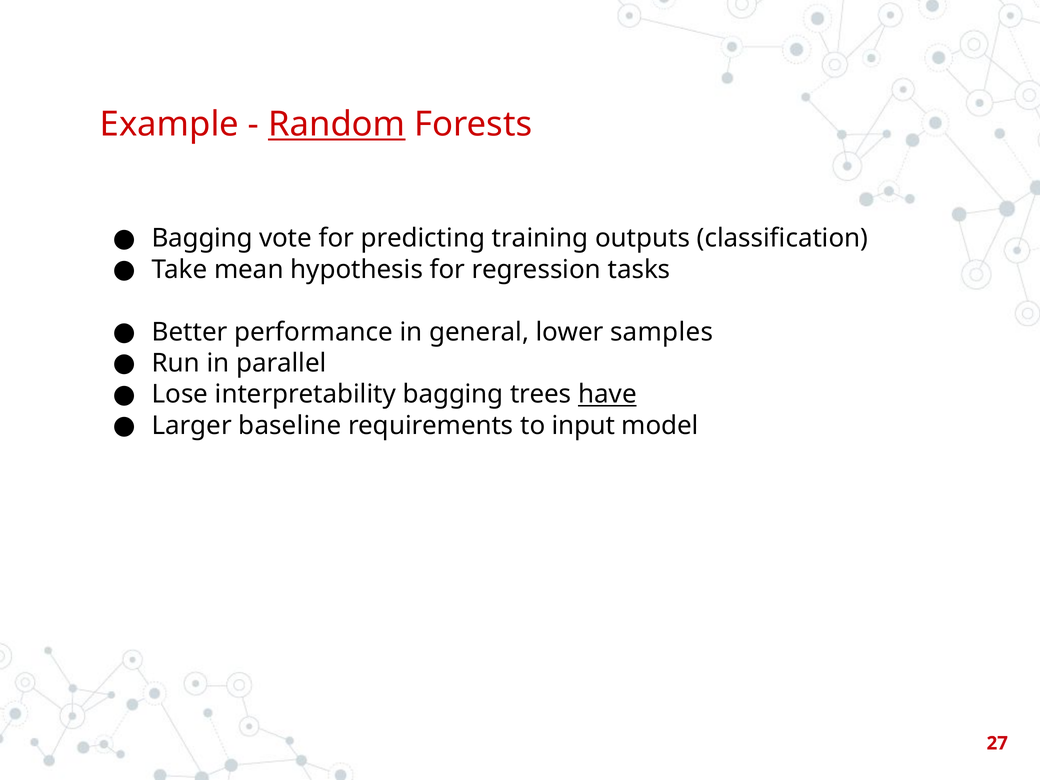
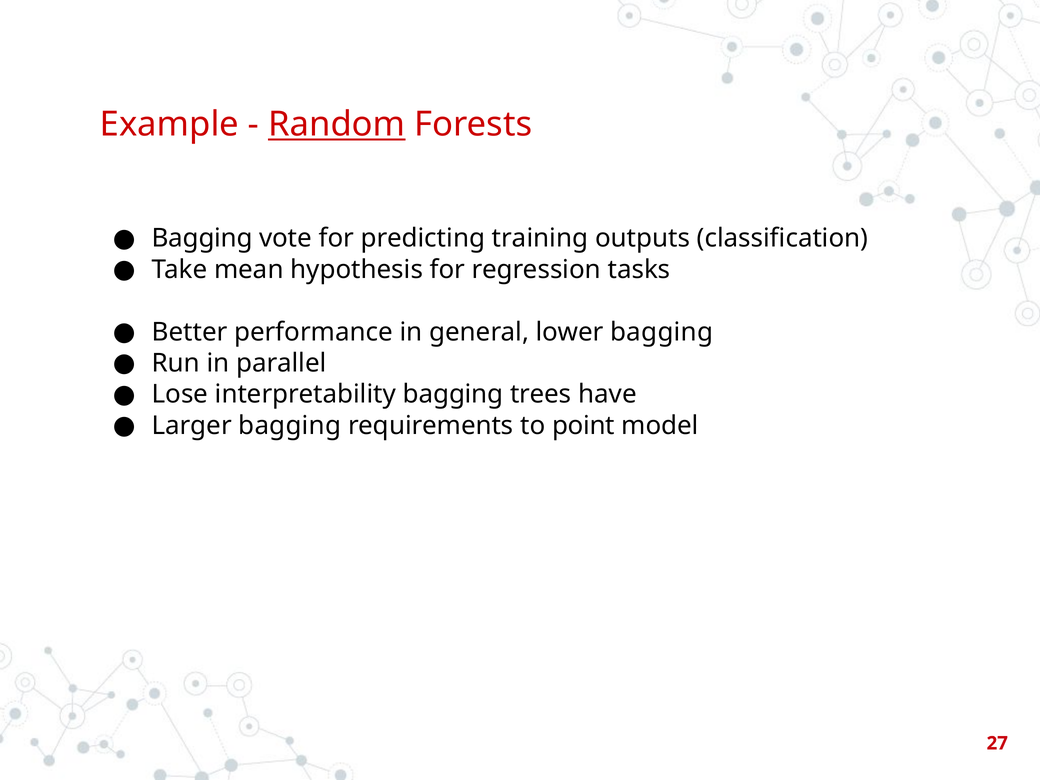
lower samples: samples -> bagging (662, 332)
have underline: present -> none (607, 394)
Larger baseline: baseline -> bagging (290, 426)
input: input -> point (583, 426)
